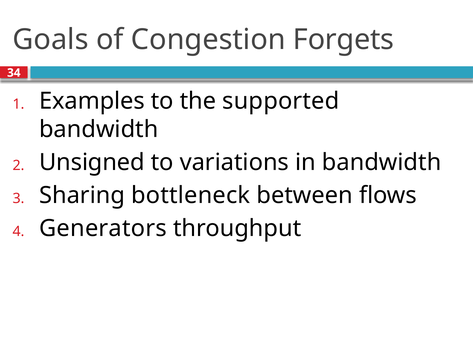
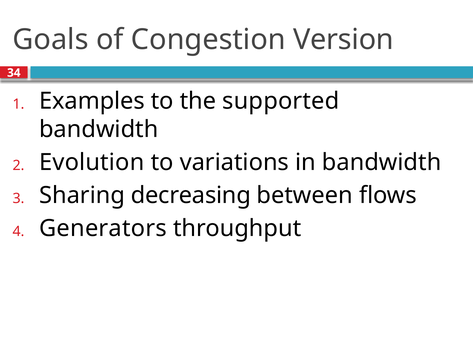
Forgets: Forgets -> Version (344, 39)
Unsigned: Unsigned -> Evolution (92, 162)
bottleneck: bottleneck -> decreasing (191, 195)
